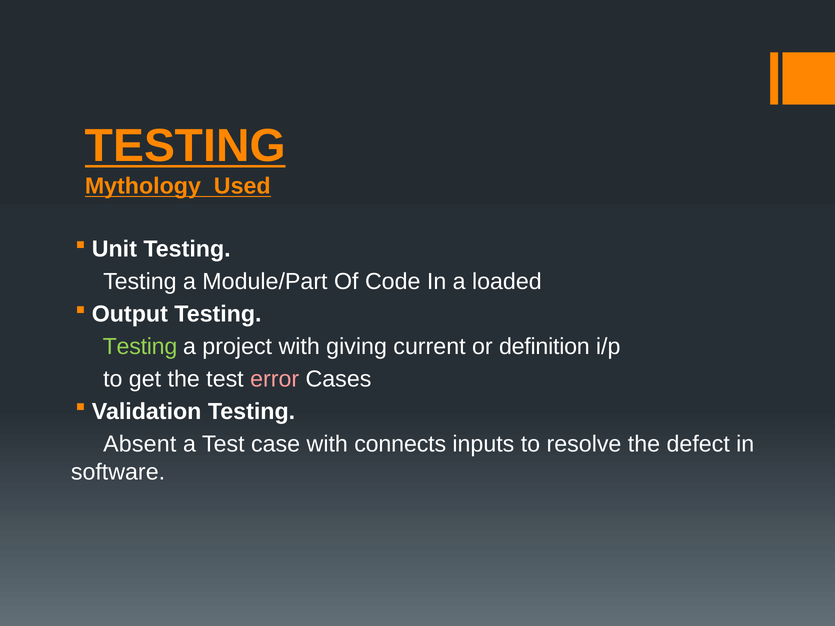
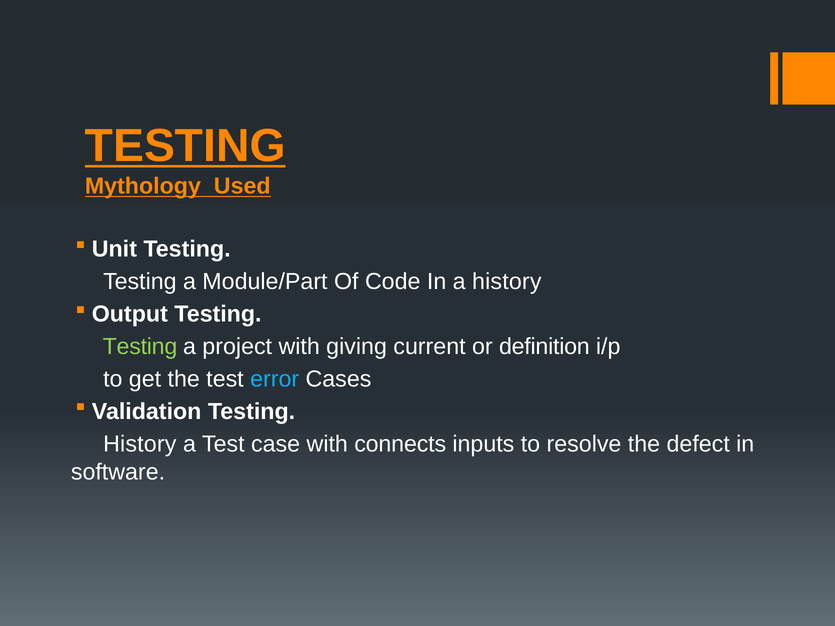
a loaded: loaded -> history (507, 282)
error colour: pink -> light blue (275, 379)
Absent: Absent -> History (140, 444)
